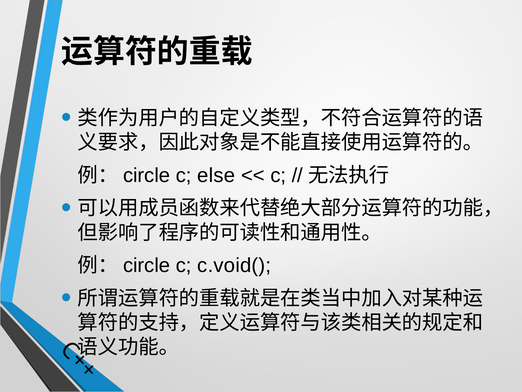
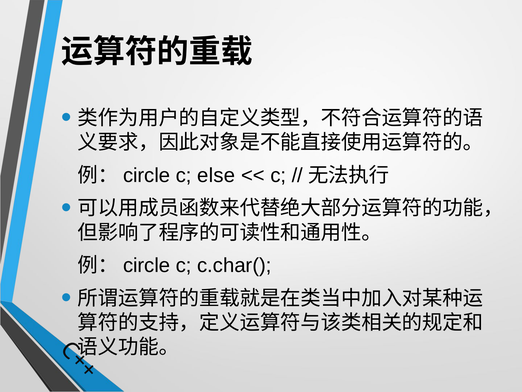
c.void(: c.void( -> c.char( (234, 265)
